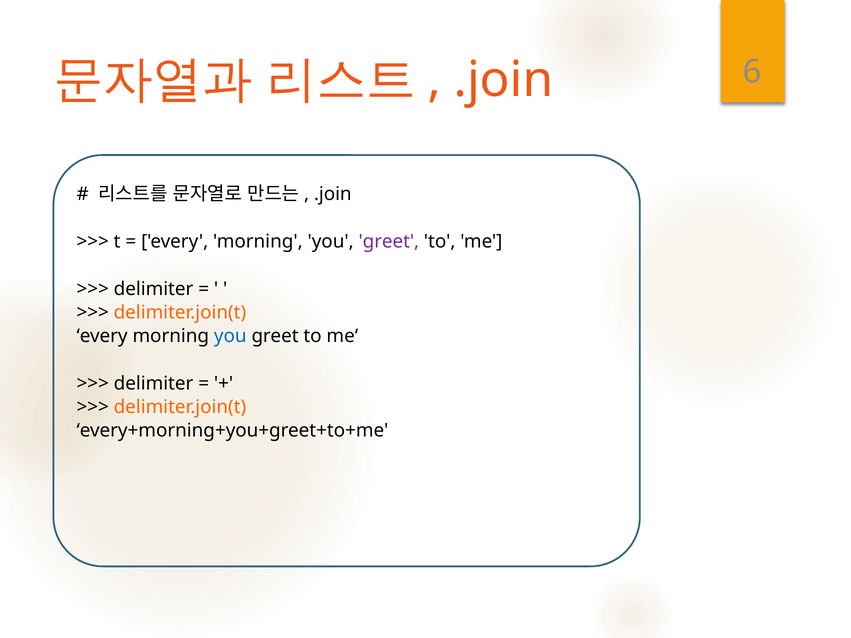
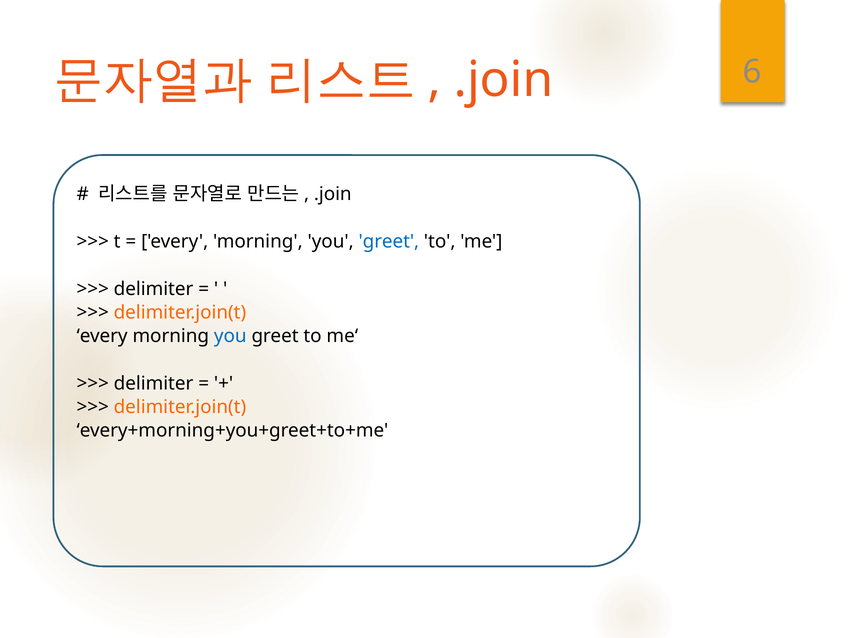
greet colour: purple -> blue (389, 242)
